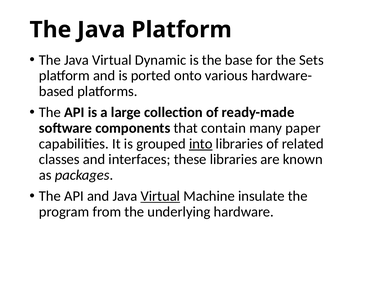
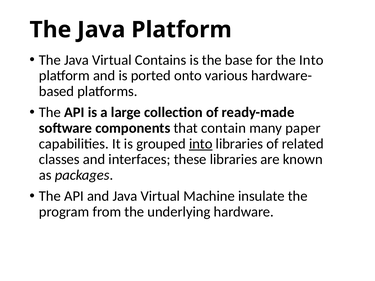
Dynamic: Dynamic -> Contains (161, 60)
the Sets: Sets -> Into (311, 60)
Virtual underline: present -> none (160, 196)
